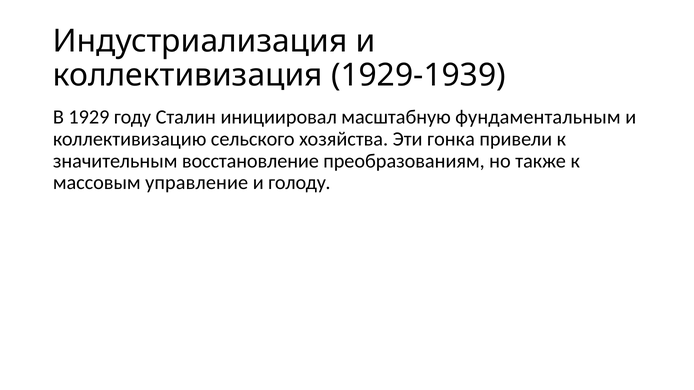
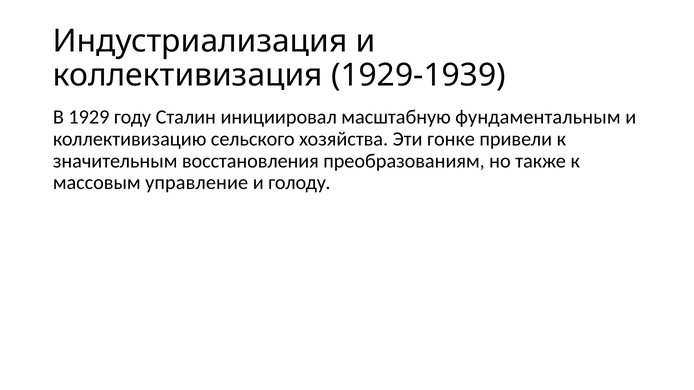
гонка: гонка -> гонке (451, 139)
восстановление: восстановление -> восстановления (250, 161)
